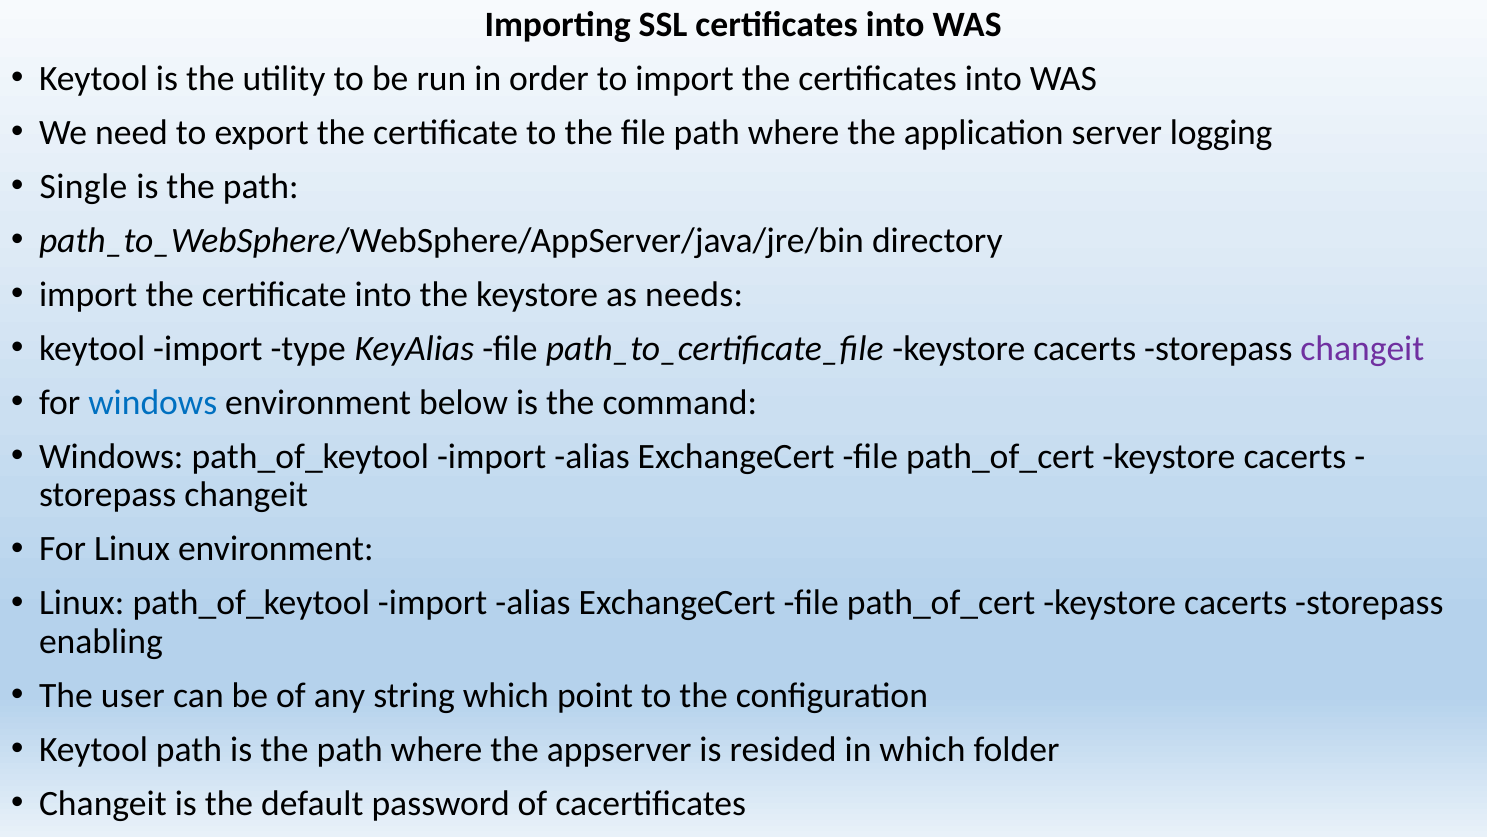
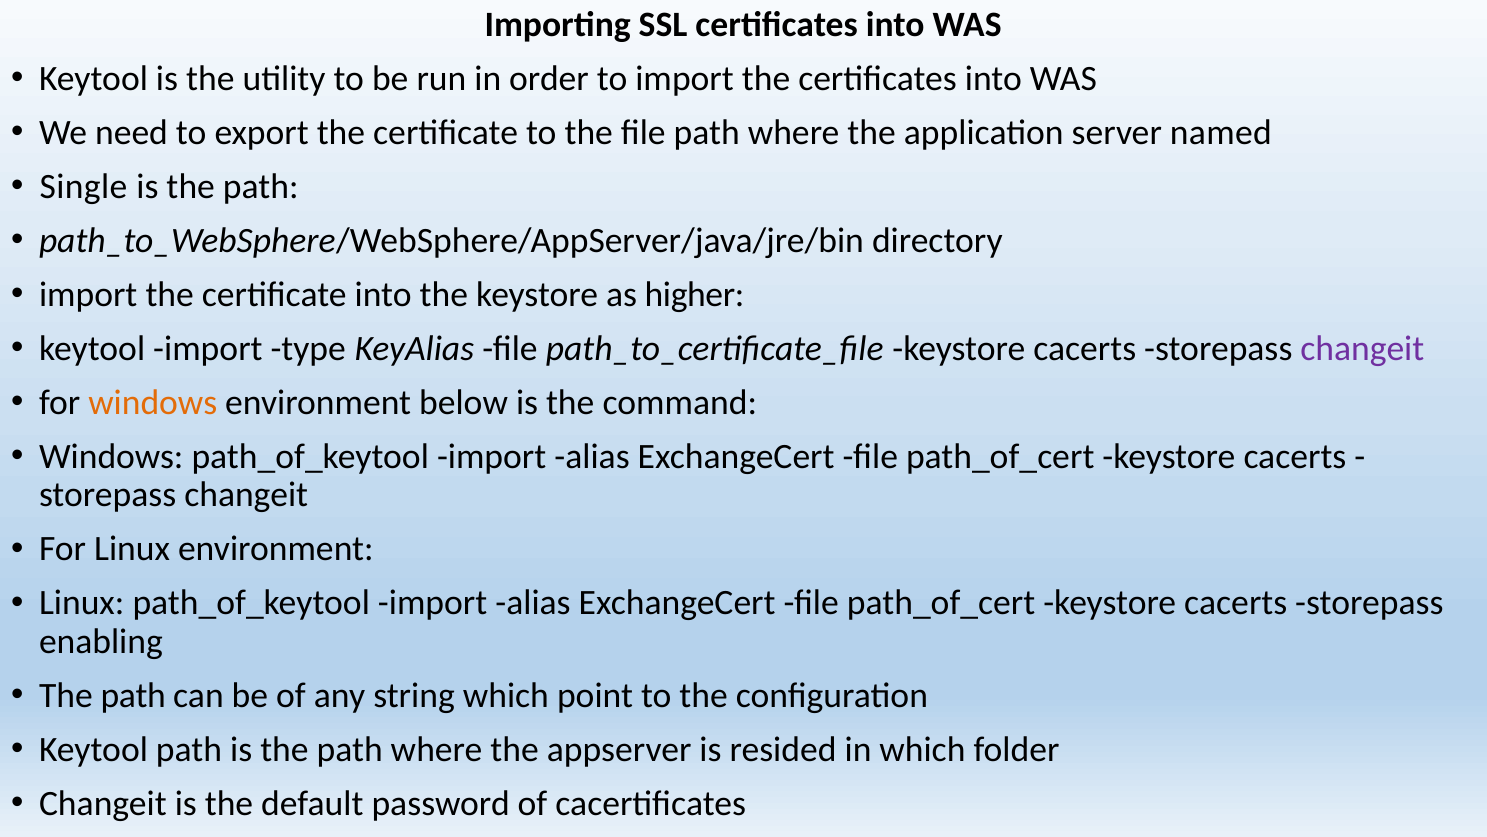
logging: logging -> named (1221, 133)
needs: needs -> higher (694, 294)
windows colour: blue -> orange (153, 402)
user: user -> path (133, 695)
